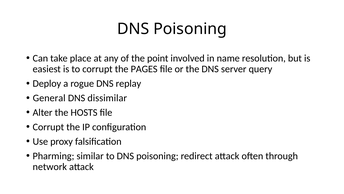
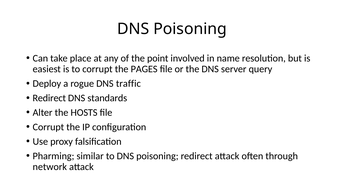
replay: replay -> traffic (128, 83)
General: General -> Redirect (49, 98)
dissimilar: dissimilar -> standards (107, 98)
